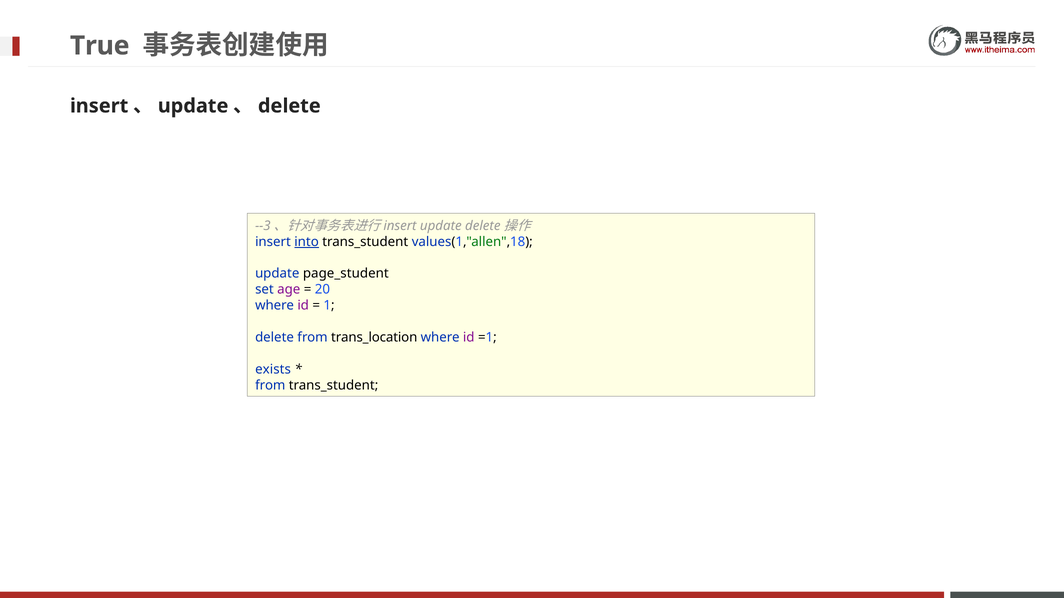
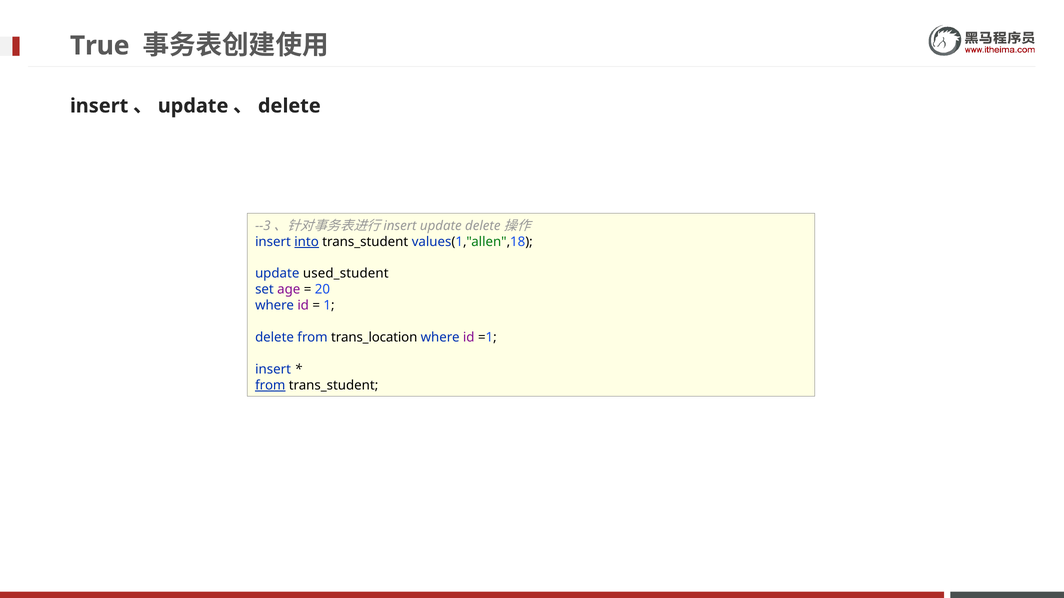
page_student: page_student -> used_student (346, 274)
exists: exists -> insert (273, 370)
from underline: none -> present (270, 385)
